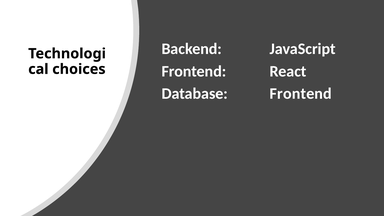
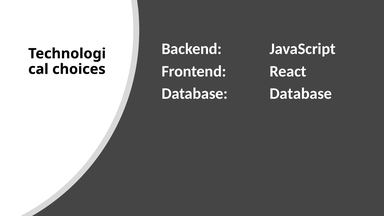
Database Frontend: Frontend -> Database (301, 94)
